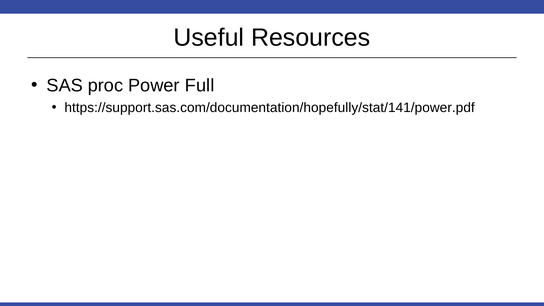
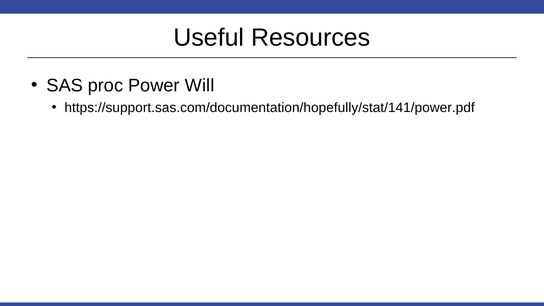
Full: Full -> Will (200, 86)
